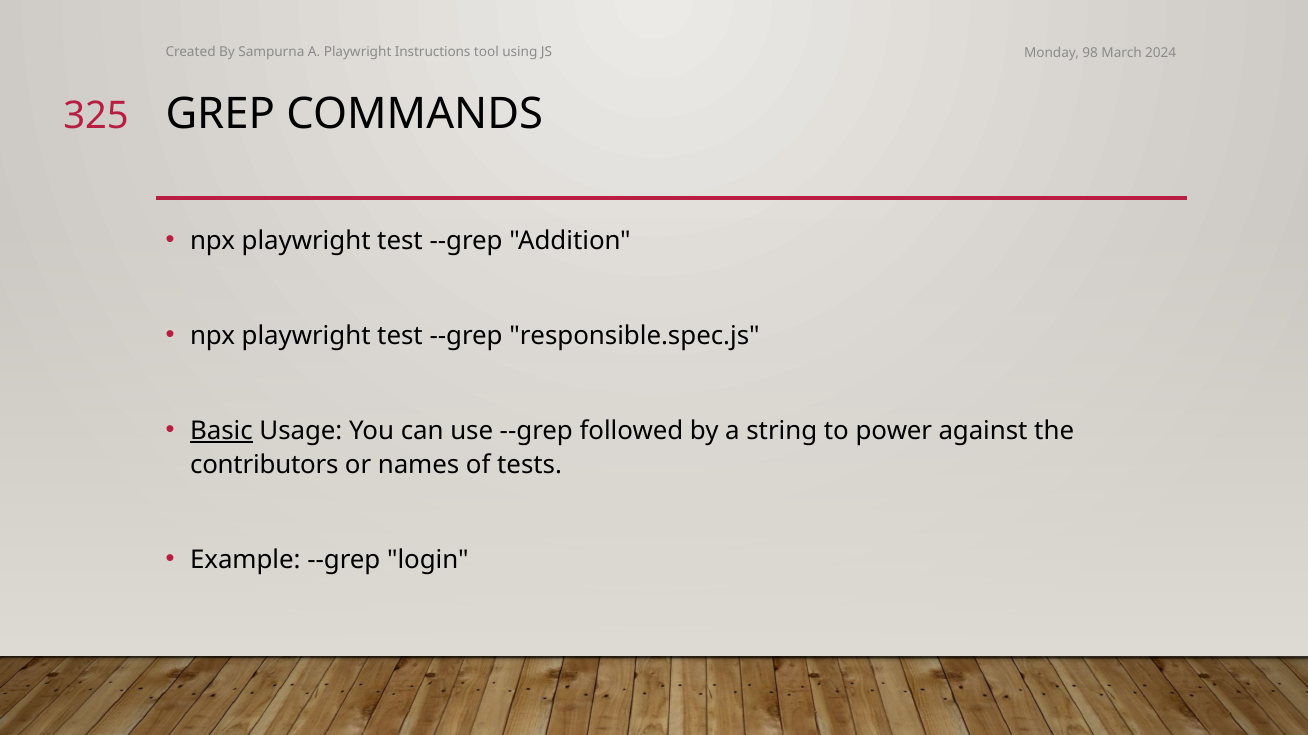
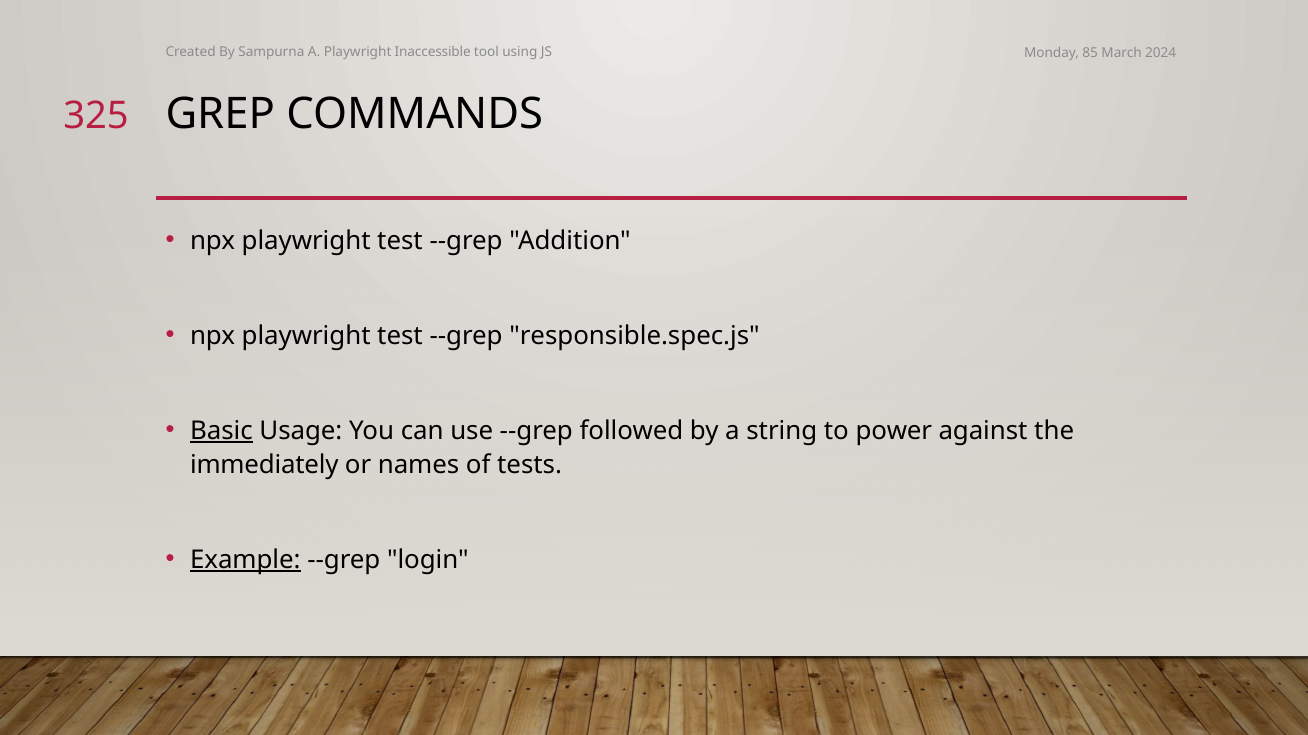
Instructions: Instructions -> Inaccessible (433, 52)
98: 98 -> 85 (1090, 53)
contributors: contributors -> immediately (264, 465)
Example underline: none -> present (245, 560)
